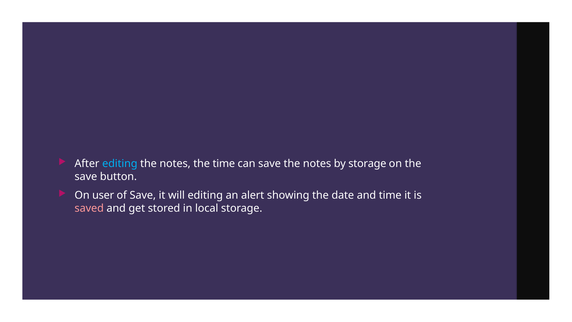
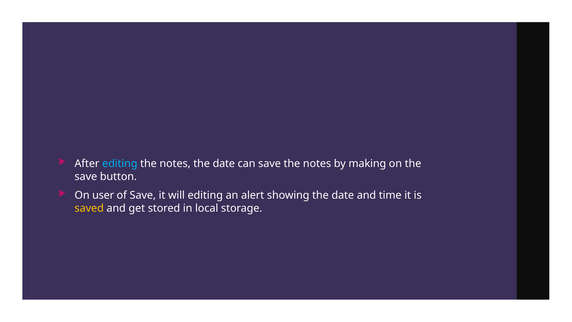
notes the time: time -> date (224, 163)
by storage: storage -> making (367, 163)
saved colour: pink -> yellow (89, 208)
